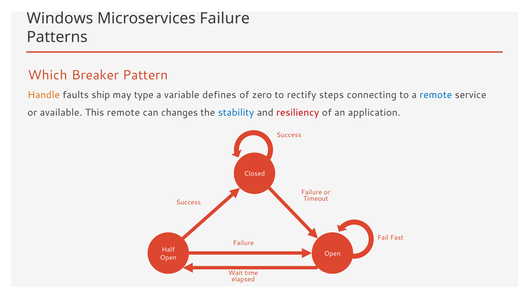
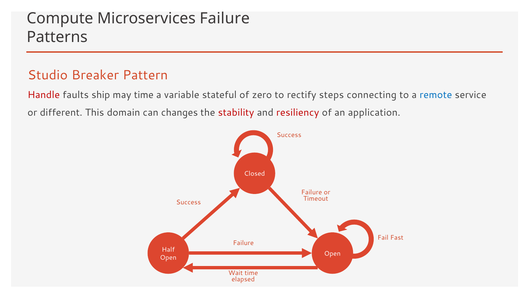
Windows: Windows -> Compute (60, 19)
Which: Which -> Studio (48, 75)
Handle colour: orange -> red (44, 95)
may type: type -> time (144, 95)
defines: defines -> stateful (219, 95)
available: available -> different (61, 112)
This remote: remote -> domain (123, 112)
stability colour: blue -> red (236, 112)
